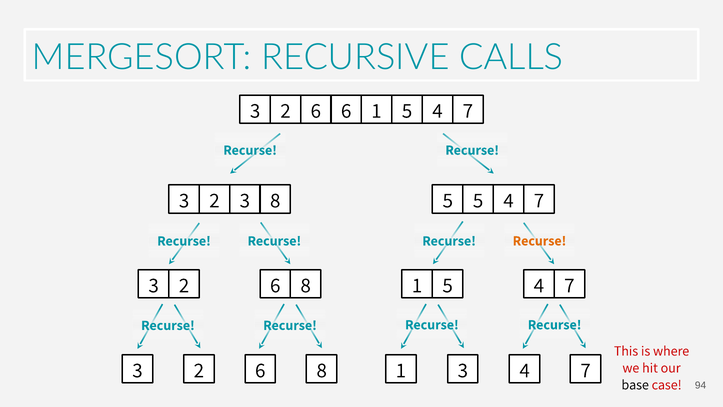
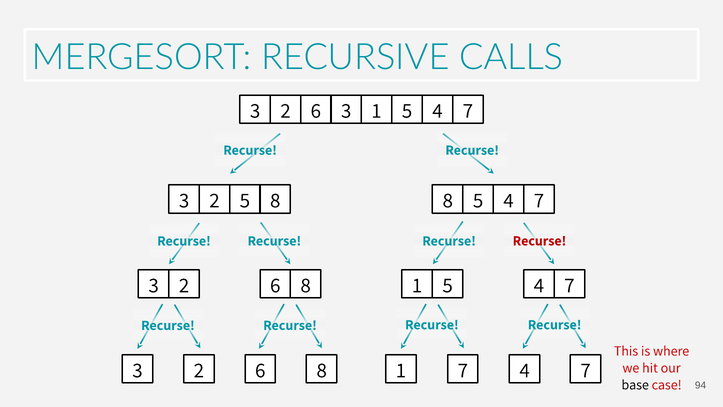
6 6: 6 -> 3 (346, 111)
2 3: 3 -> 5 (245, 200)
8 5: 5 -> 8 (448, 200)
Recurse colour: orange -> red (539, 241)
1 3: 3 -> 7 (463, 370)
